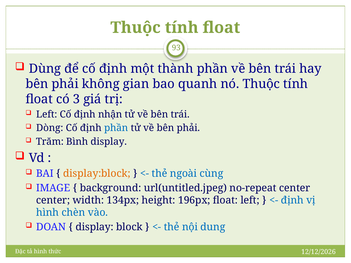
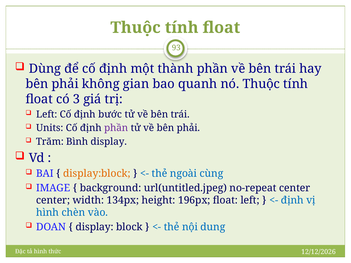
nhận: nhận -> bước (110, 114)
Dòng: Dòng -> Units (50, 128)
phần colour: blue -> purple (116, 128)
